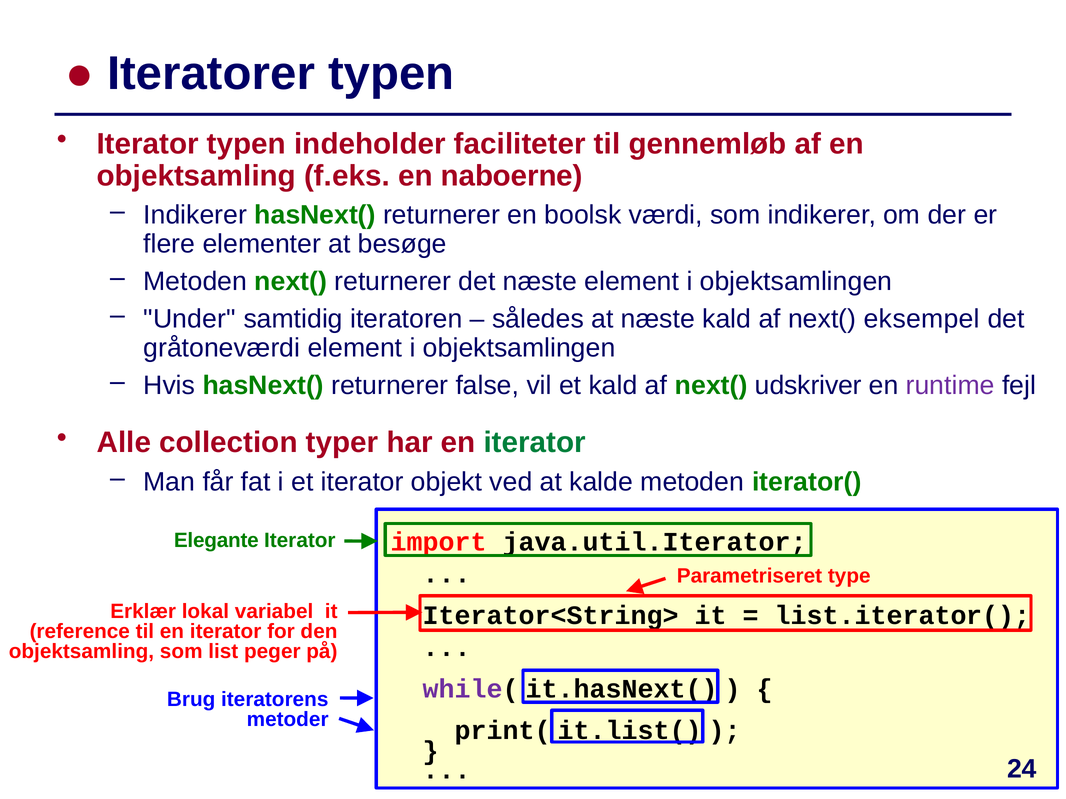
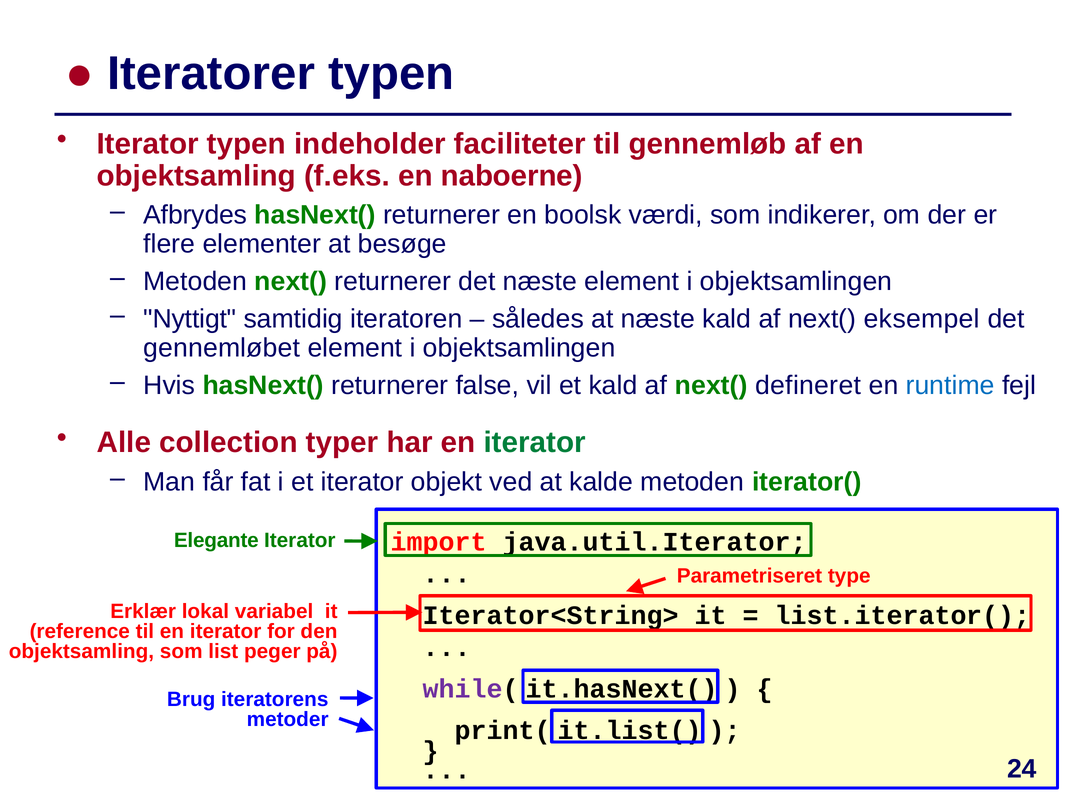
Indikerer: Indikerer -> Afbrydes (195, 215)
Under: Under -> Nyttigt (190, 319)
gråtoneværdi: gråtoneværdi -> gennemløbet (222, 348)
udskriver: udskriver -> defineret (808, 386)
runtime colour: purple -> blue (950, 386)
